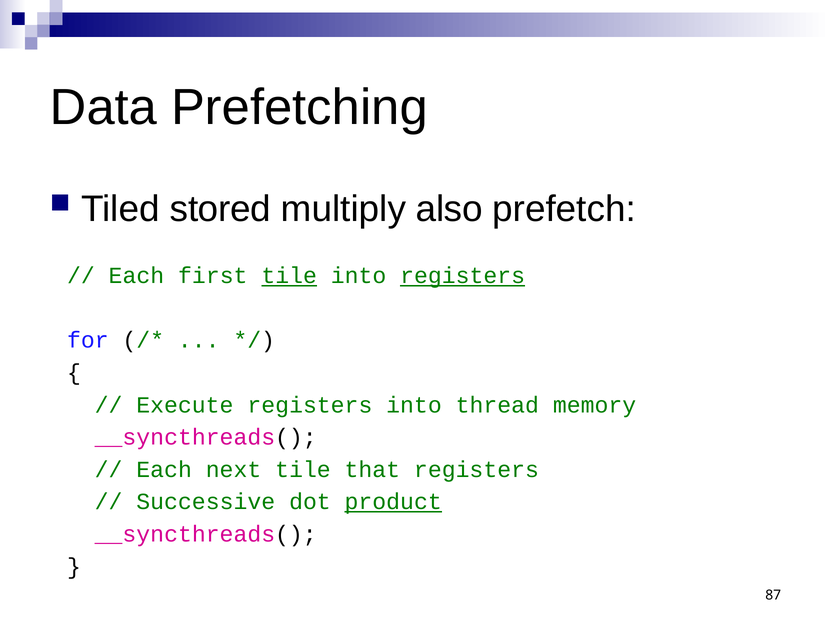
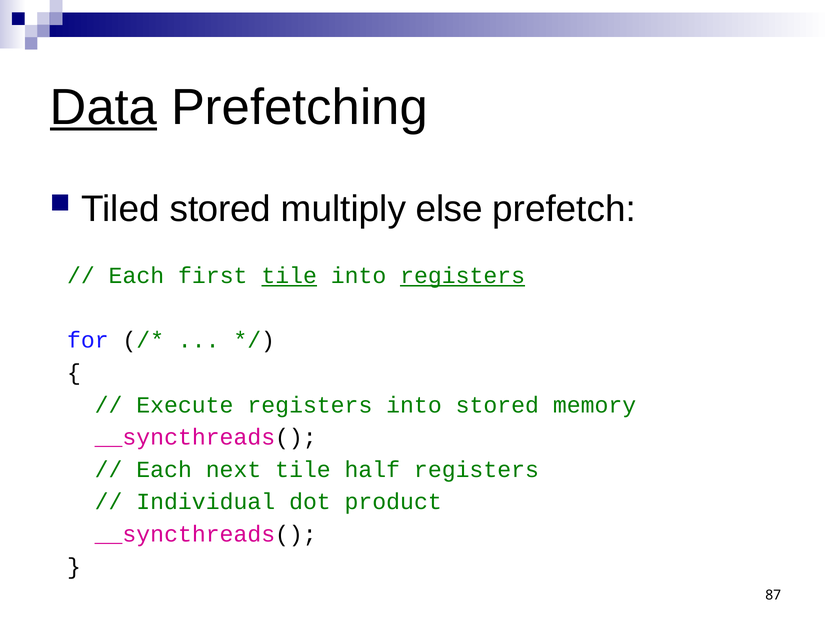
Data underline: none -> present (103, 107)
also: also -> else (449, 209)
into thread: thread -> stored (497, 405)
that: that -> half (372, 470)
Successive: Successive -> Individual (206, 502)
product underline: present -> none (393, 502)
